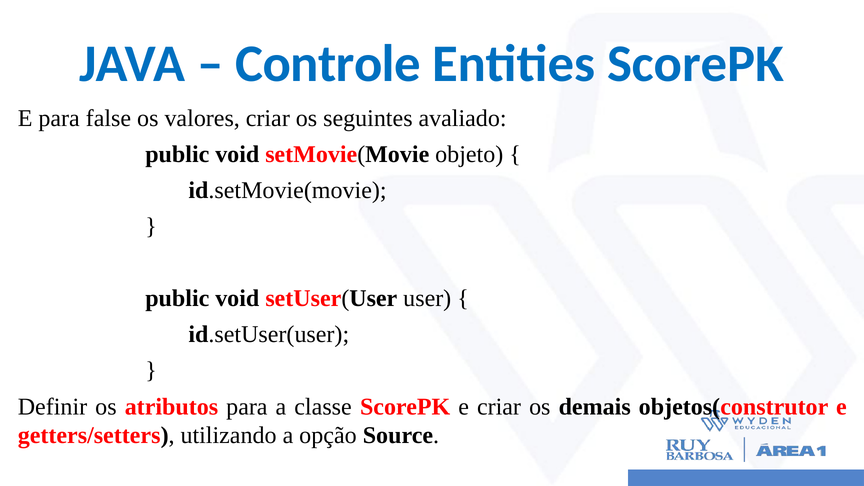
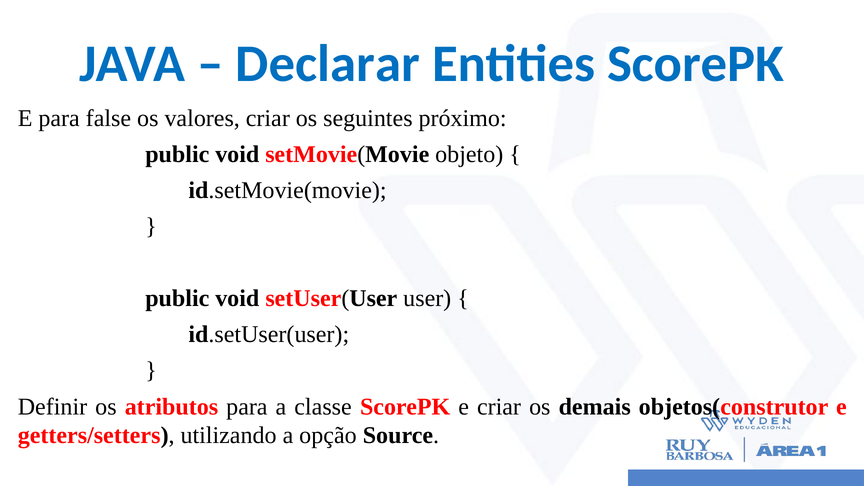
Controle: Controle -> Declarar (328, 64)
avaliado: avaliado -> próximo (463, 118)
